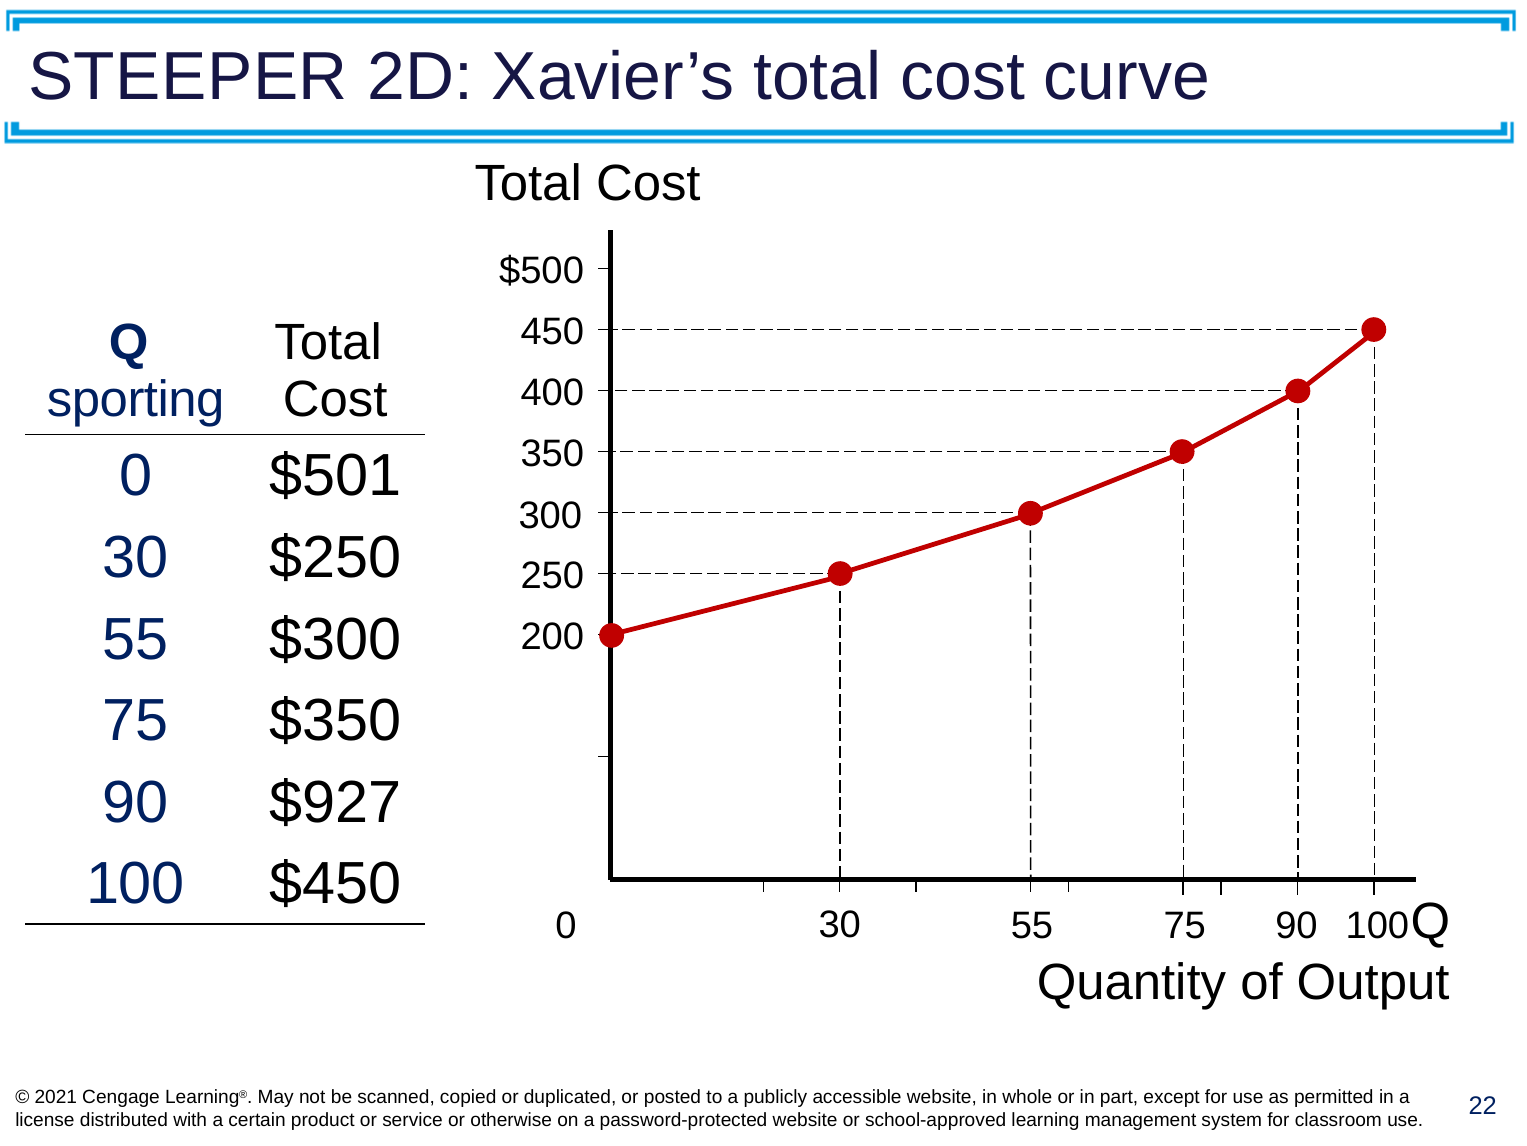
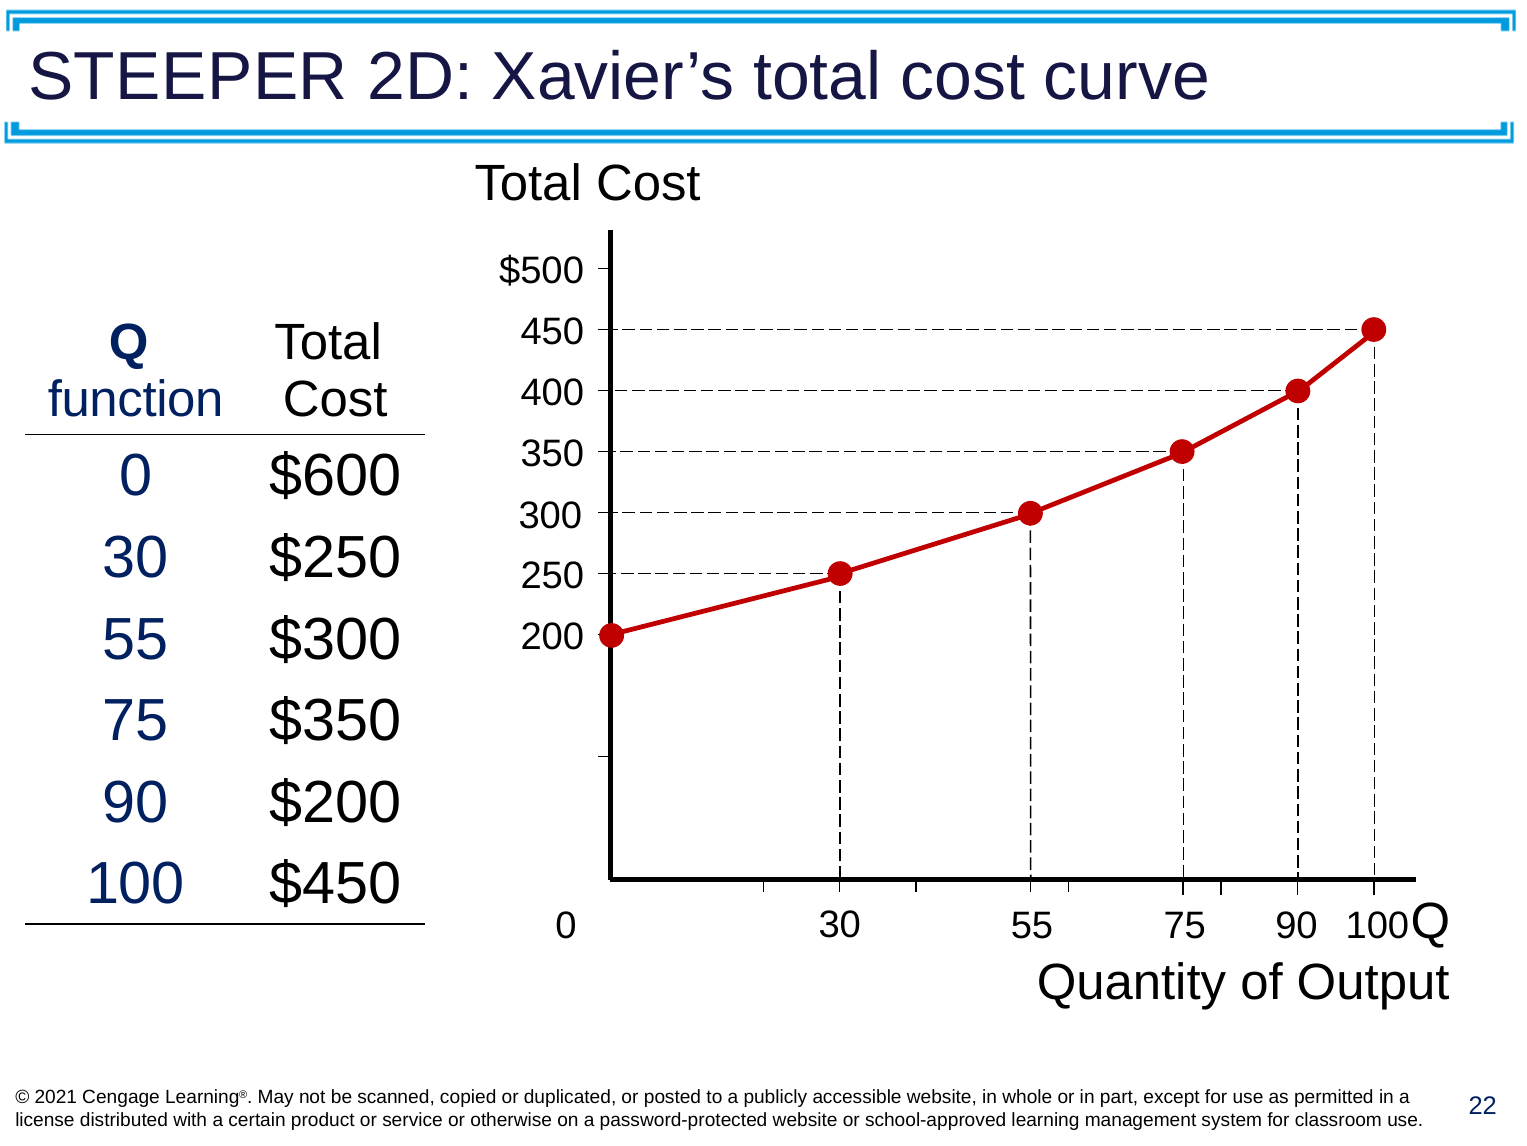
sporting: sporting -> function (136, 399)
$501: $501 -> $600 (335, 476)
$927: $927 -> $200 (335, 802)
